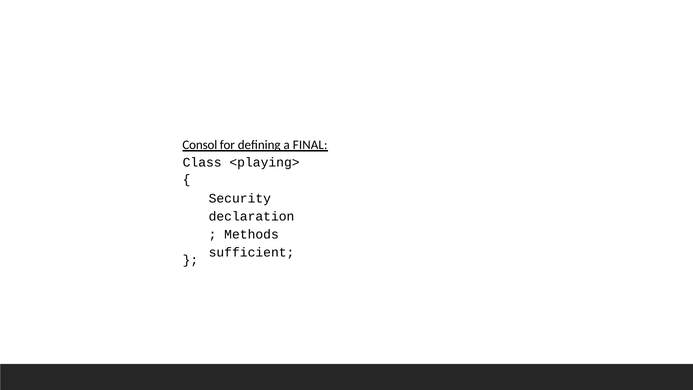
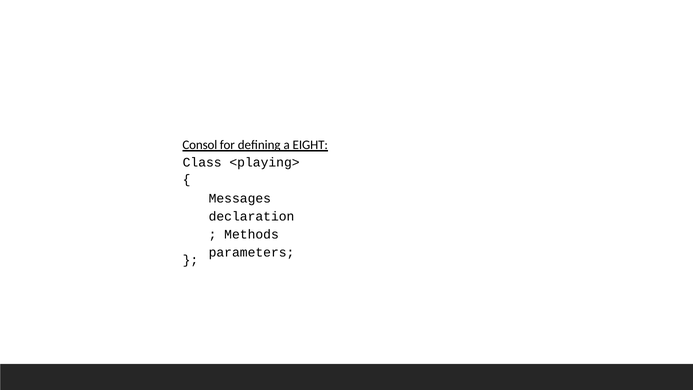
FINAL: FINAL -> EIGHT (310, 145)
Security: Security -> Messages (240, 198)
sufficient: sufficient -> parameters (252, 252)
